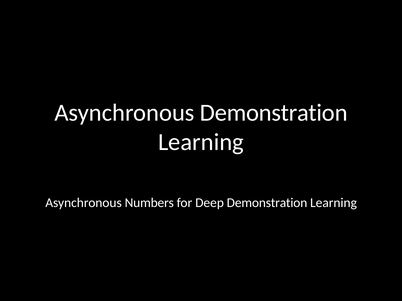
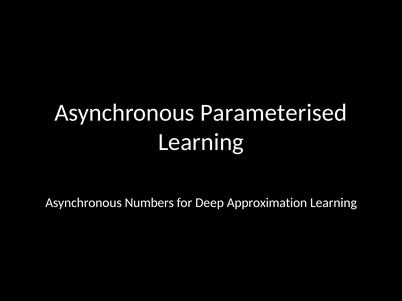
Asynchronous Demonstration: Demonstration -> Parameterised (274, 113)
Deep Demonstration: Demonstration -> Approximation (267, 203)
